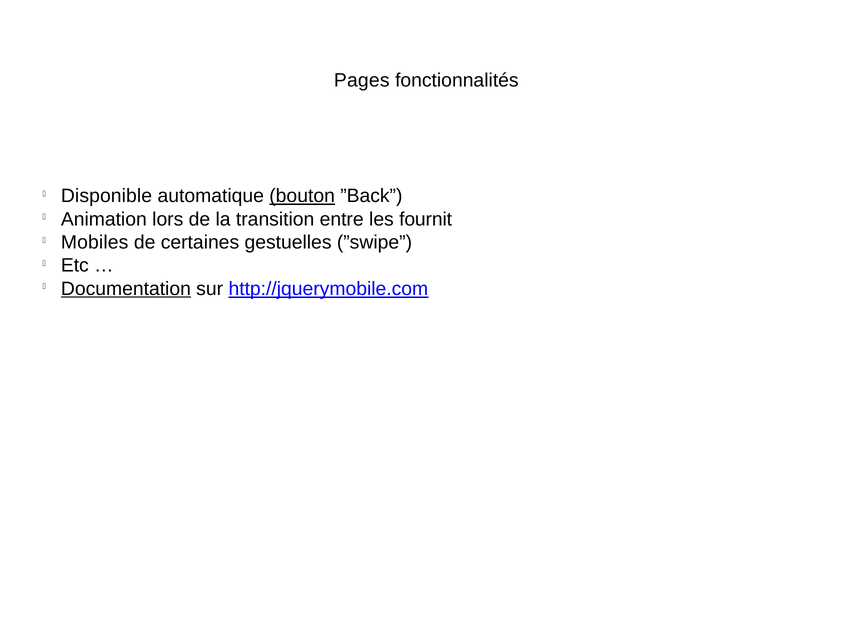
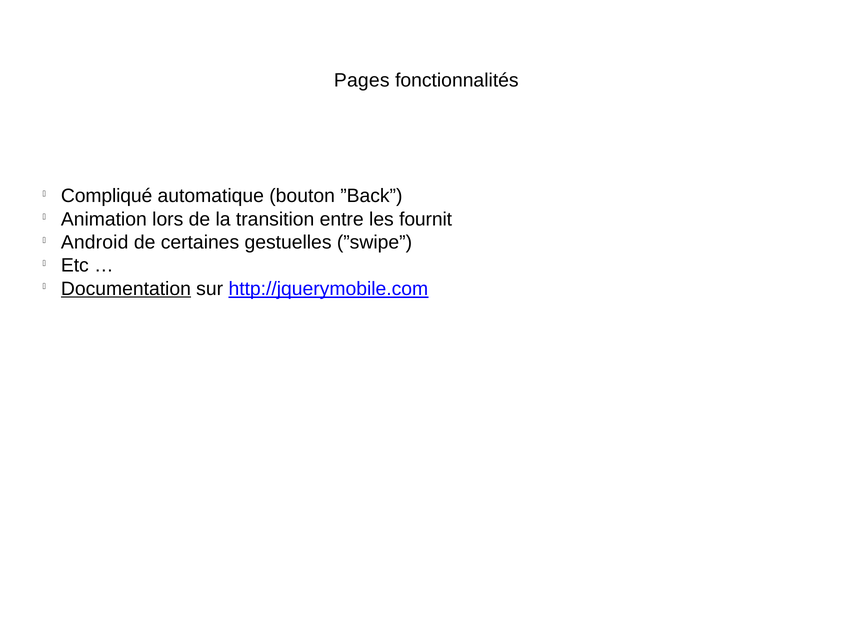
Disponible: Disponible -> Compliqué (107, 196)
bouton underline: present -> none (302, 196)
Mobiles: Mobiles -> Android (95, 243)
